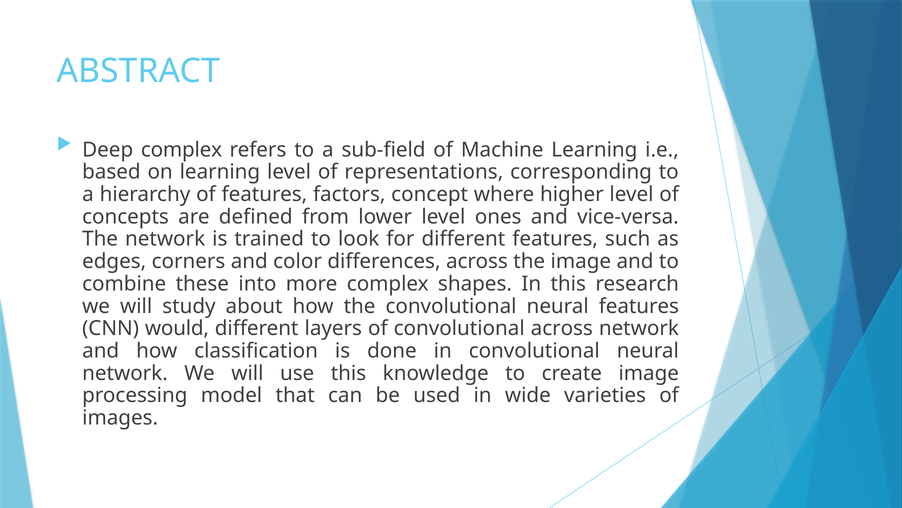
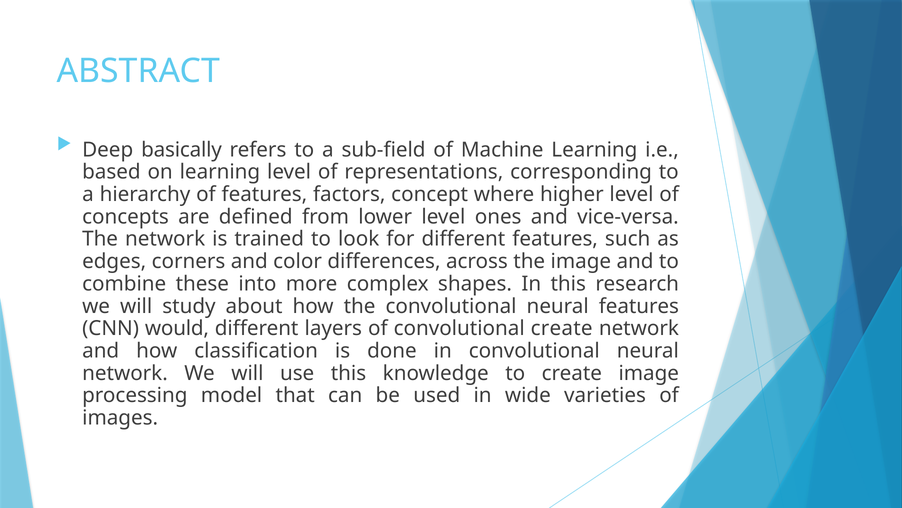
Deep complex: complex -> basically (182, 150)
convolutional across: across -> create (562, 328)
